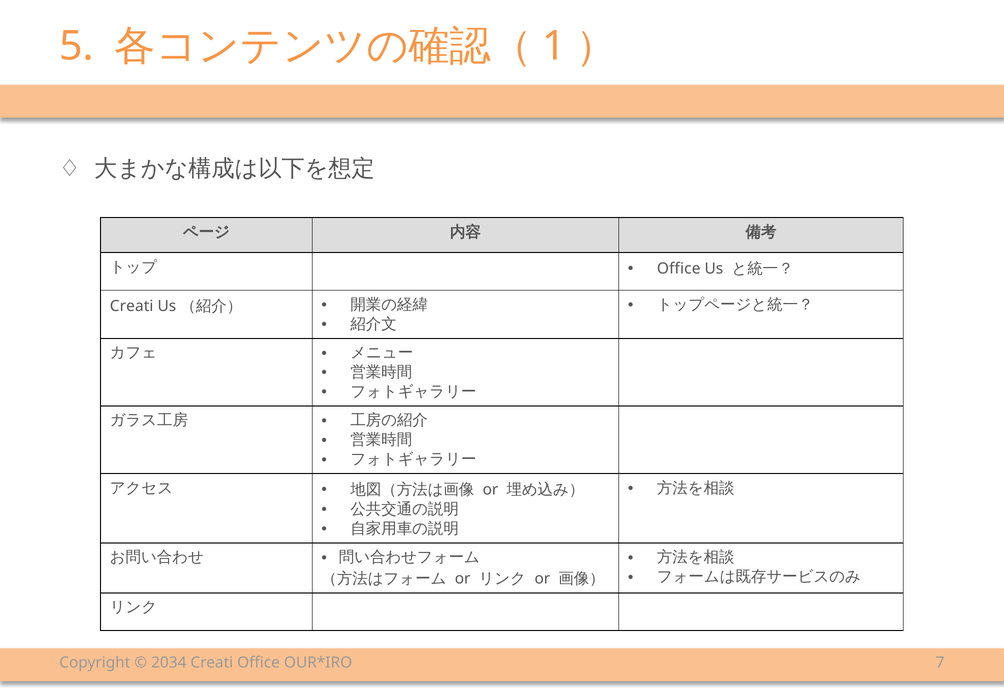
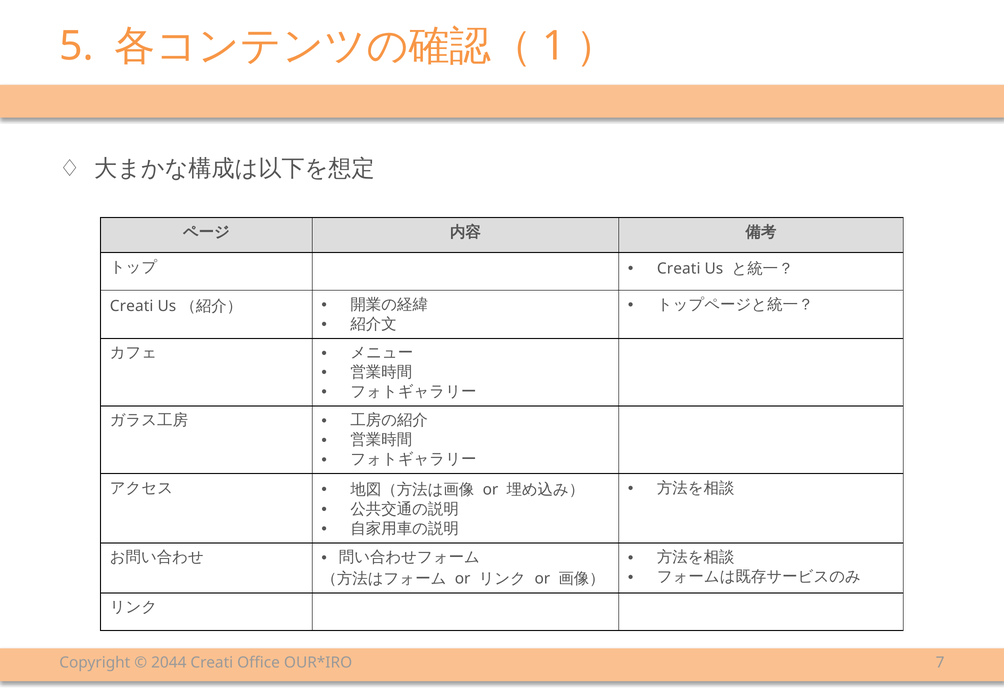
Office: Office -> Creati (679, 269)
2034: 2034 -> 2044 (169, 663)
